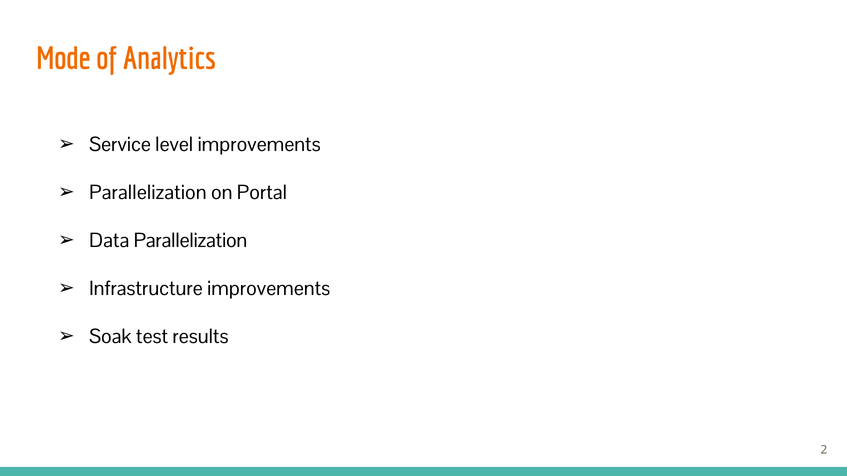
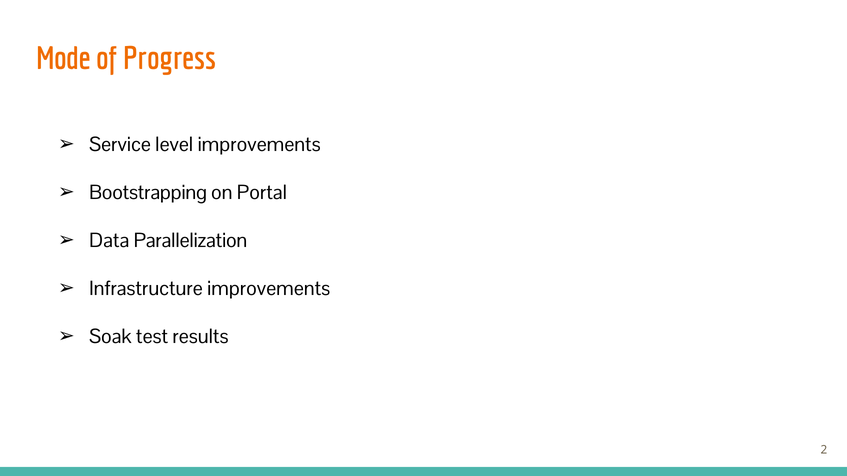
Analytics: Analytics -> Progress (170, 59)
Parallelization: Parallelization -> Bootstrapping (148, 193)
